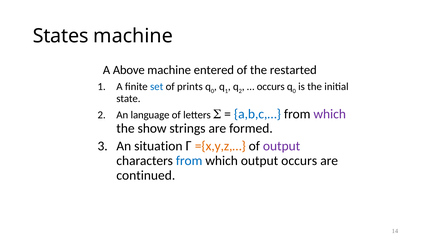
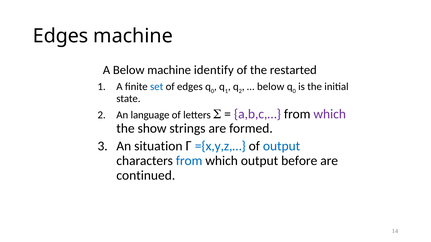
States: States -> Edges (61, 36)
A Above: Above -> Below (129, 70)
entered: entered -> identify (214, 70)
of prints: prints -> edges (190, 87)
occurs: occurs -> below (271, 87)
a,b,c,… colour: blue -> purple (257, 114)
={x,y,z,… colour: orange -> blue (220, 146)
output colour: purple -> blue (282, 146)
output occurs: occurs -> before (299, 161)
